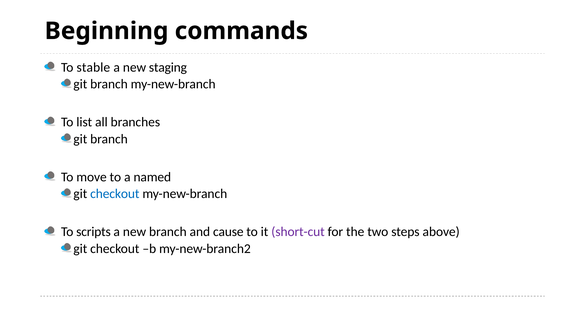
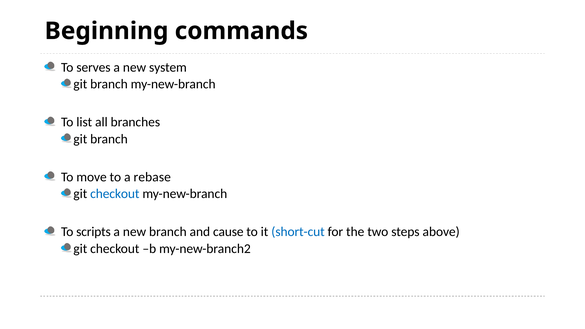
stable: stable -> serves (93, 67)
staging: staging -> system (168, 67)
named: named -> rebase (152, 177)
short-cut colour: purple -> blue (298, 232)
